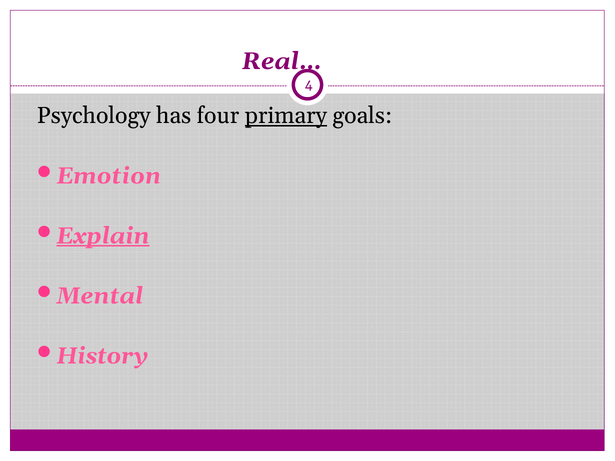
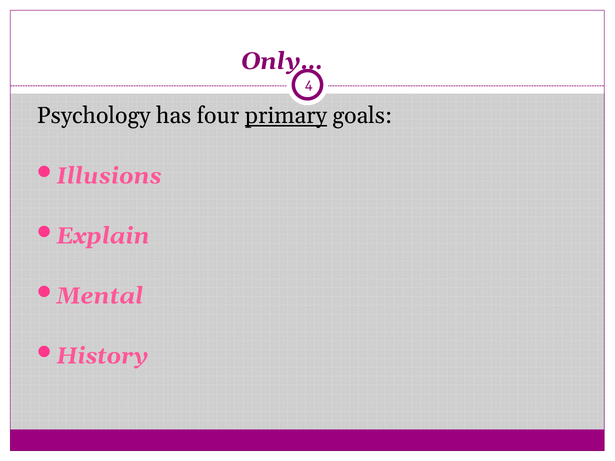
Real…: Real… -> Only… (282, 61)
Emotion: Emotion -> Illusions (109, 176)
Explain underline: present -> none (103, 236)
